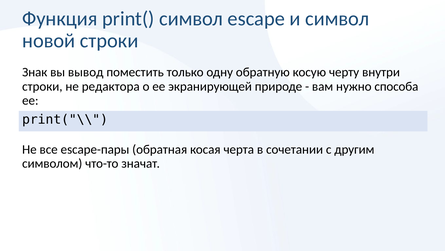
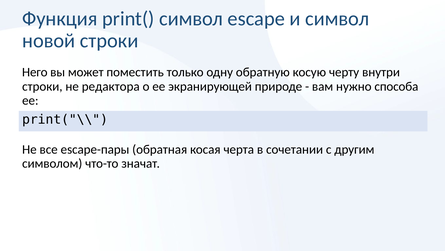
Знак: Знак -> Него (35, 72)
вывод: вывод -> может (86, 72)
